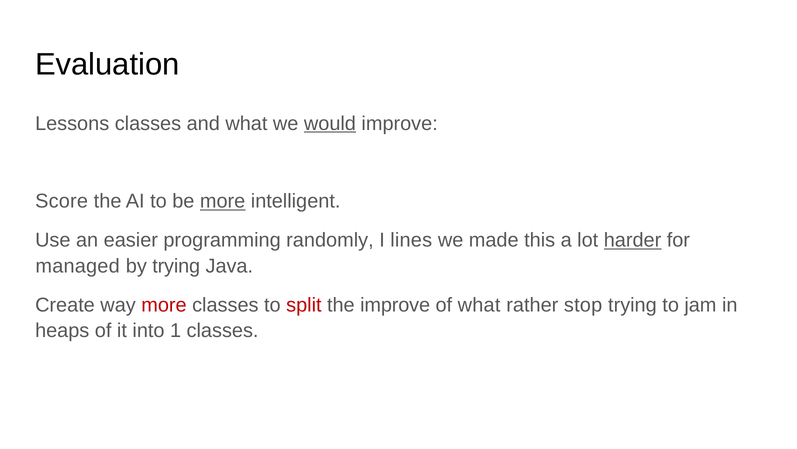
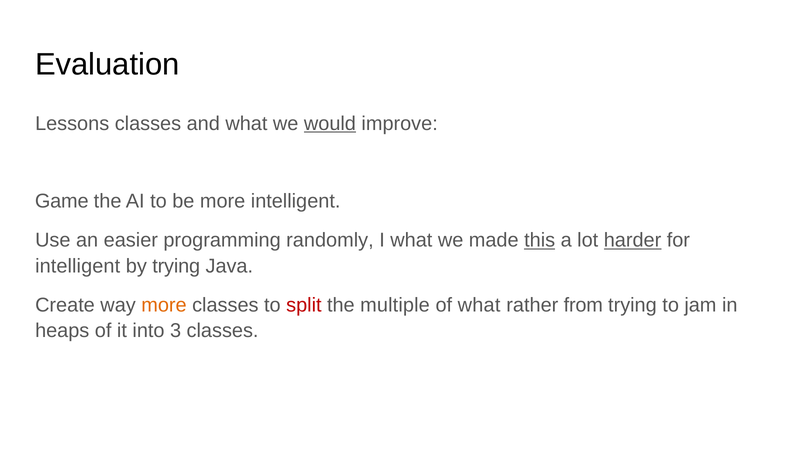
Score: Score -> Game (62, 201)
more underline: present -> none (223, 201)
I lines: lines -> what (411, 240)
this underline: none -> present (540, 240)
managed: managed -> intelligent (78, 266)
more colour: red -> orange (164, 305)
the improve: improve -> multiple (395, 305)
stop: stop -> from (583, 305)
1: 1 -> 3 (176, 330)
